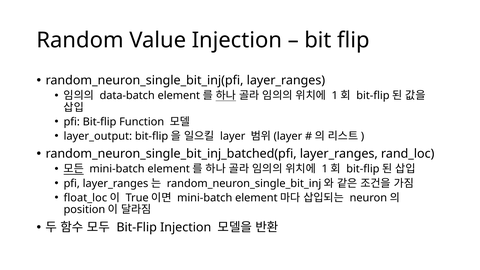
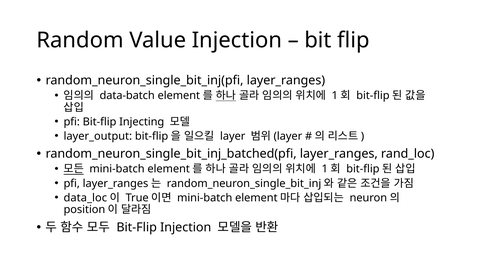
Function: Function -> Injecting (142, 122)
float_loc: float_loc -> data_loc (85, 198)
